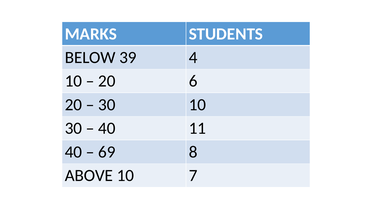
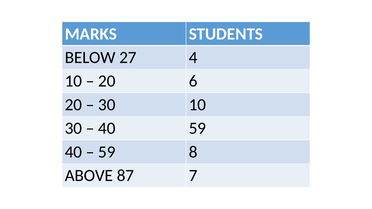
39: 39 -> 27 (128, 58)
40 11: 11 -> 59 (197, 129)
69: 69 -> 59 (107, 152)
ABOVE 10: 10 -> 87 (125, 176)
